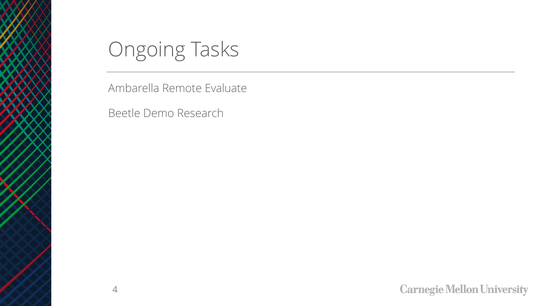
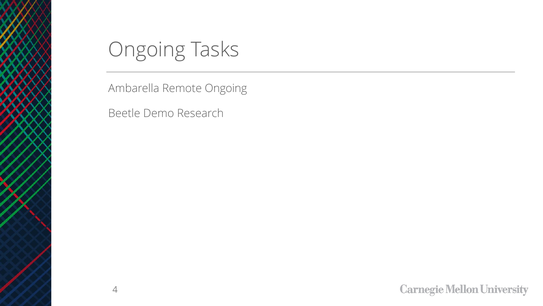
Remote Evaluate: Evaluate -> Ongoing (226, 88)
